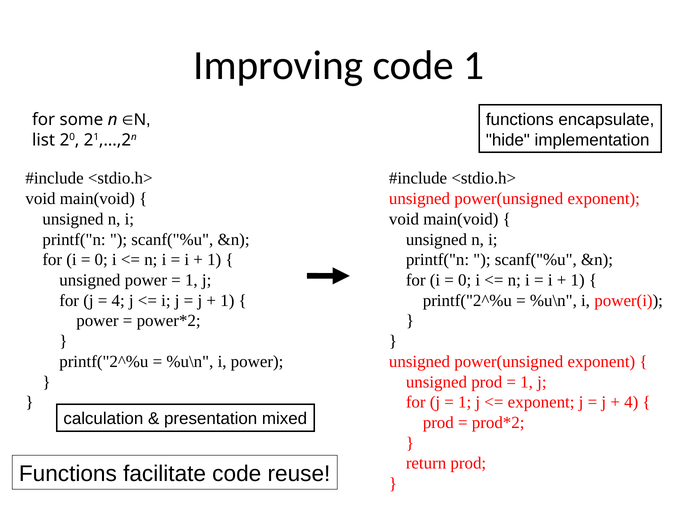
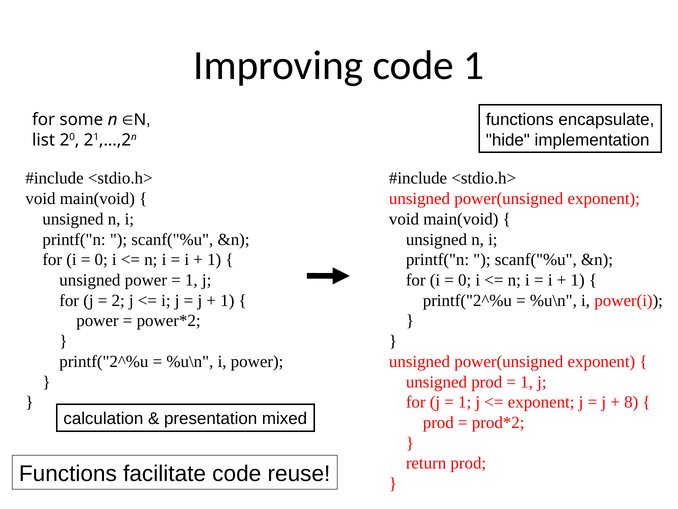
4: 4 -> 2 (118, 300)
4: 4 -> 8 (631, 402)
